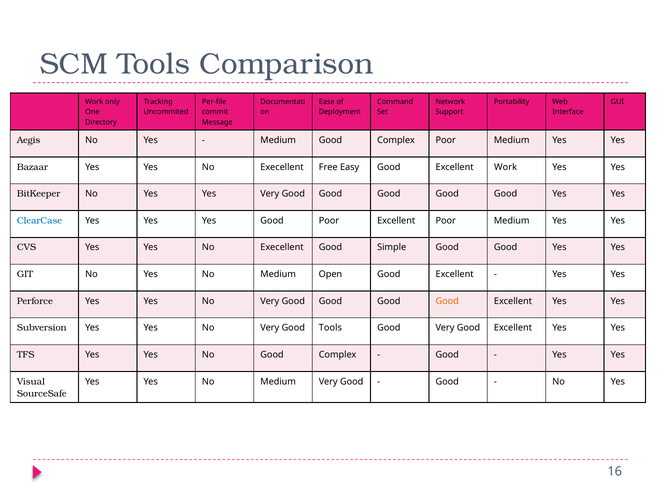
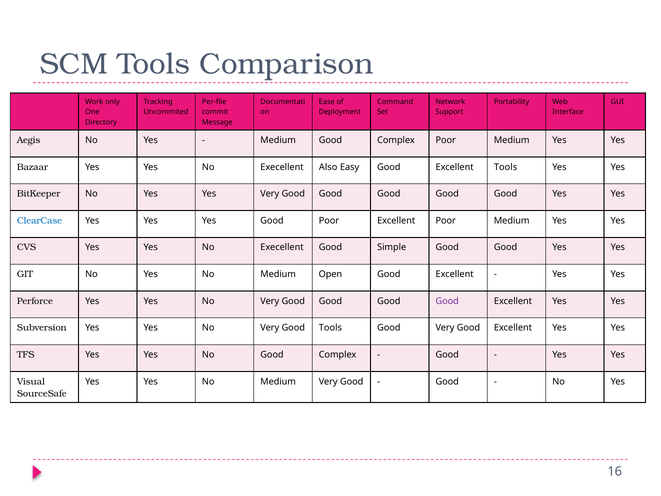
Free: Free -> Also (328, 167)
Excellent Work: Work -> Tools (506, 167)
Good colour: orange -> purple (447, 301)
